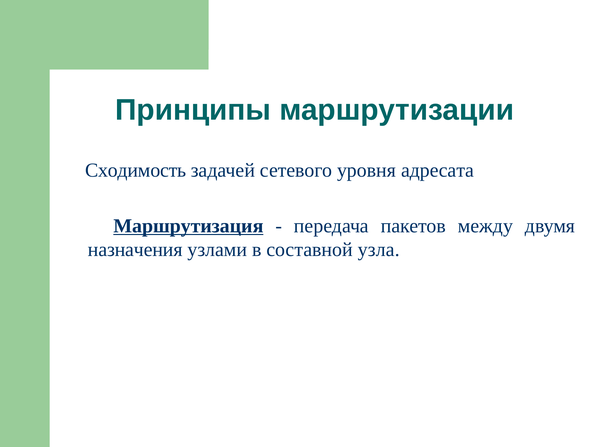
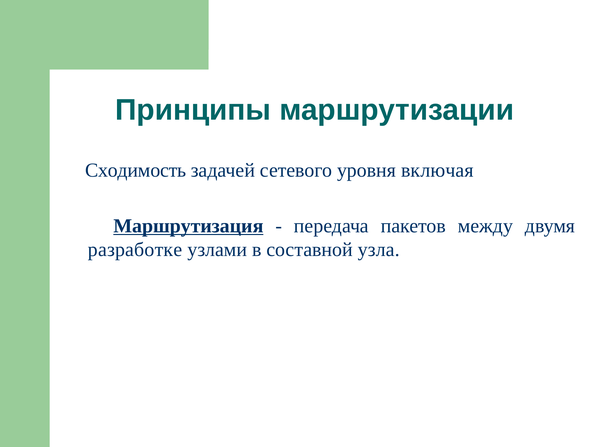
адресата: адресата -> включая (437, 170)
назначения: назначения -> разработке (135, 250)
